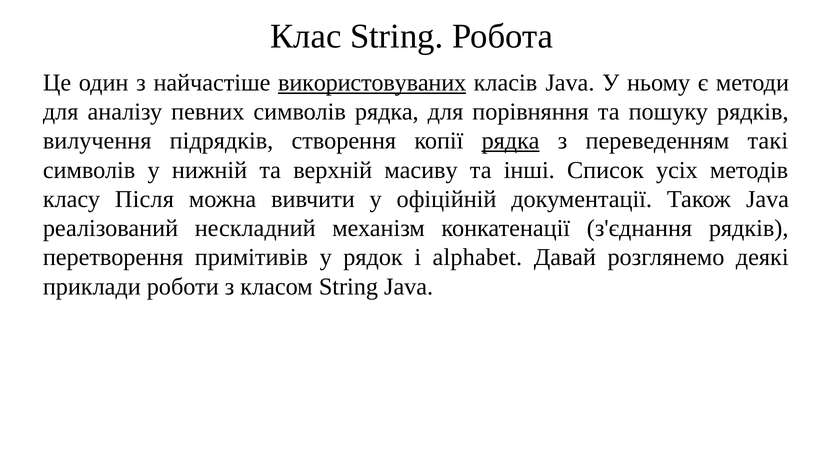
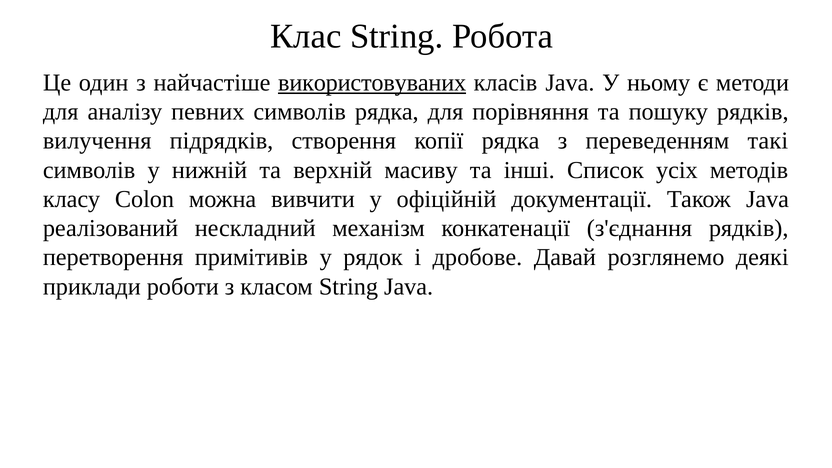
рядка underline: present -> none (511, 141)
Після: Після -> Colon (145, 199)
alphabet: alphabet -> дробове (477, 257)
